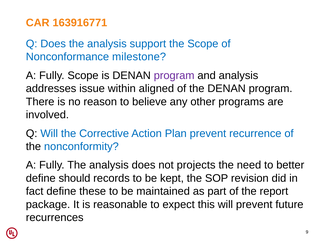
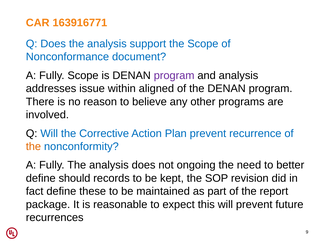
milestone: milestone -> document (139, 57)
the colour: black -> orange (33, 147)
projects: projects -> ongoing (196, 165)
